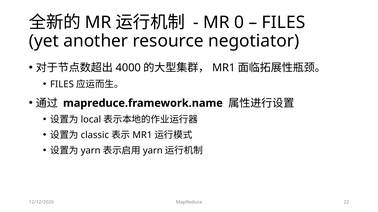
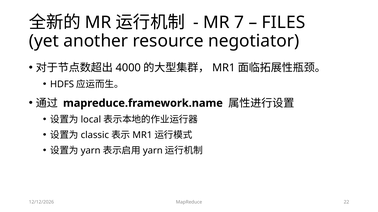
0: 0 -> 7 (239, 22)
FILES: FILES -> HDFS (62, 84)
